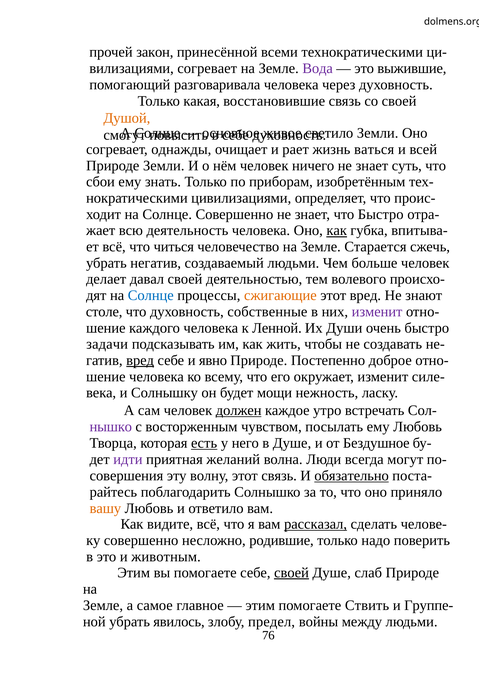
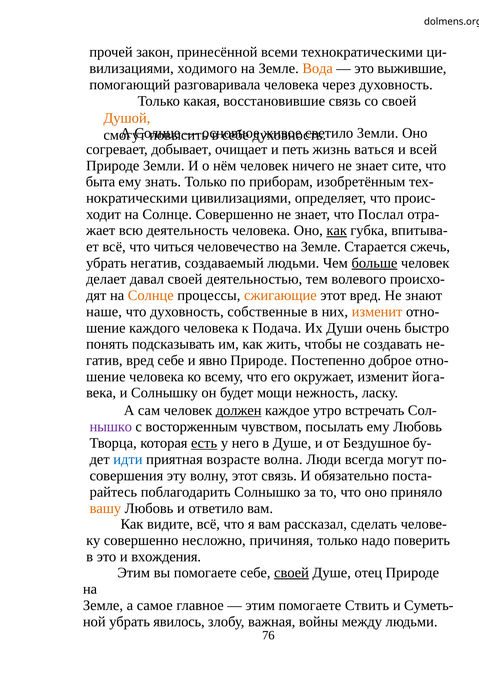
вилизациями согревает: согревает -> ходимого (207, 68)
Вода colour: purple -> orange (318, 68)
однажды: однажды -> добывает (181, 149)
рает: рает -> петь (296, 149)
суть: суть -> сите (407, 166)
сбои: сбои -> быта (101, 182)
что Быстро: Быстро -> Послал (381, 214)
больше underline: none -> present (374, 263)
Солнце colour: blue -> orange (151, 295)
столе: столе -> наше (104, 311)
изменит colour: purple -> orange (377, 311)
Ленной: Ленной -> Подача (277, 328)
задачи: задачи -> понять (107, 344)
вред underline: present -> none (140, 360)
силе-: силе- -> йога- (428, 376)
идти colour: purple -> blue (128, 459)
желаний: желаний -> возрасте (233, 459)
обязательно underline: present -> none (352, 475)
рассказал underline: present -> none (316, 524)
родившие: родившие -> причиняя (281, 540)
животным: животным -> вхождения (166, 557)
слаб: слаб -> отец (368, 572)
Группе-: Группе- -> Суметь- (429, 605)
предел: предел -> важная (272, 621)
